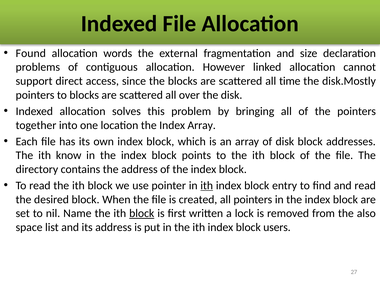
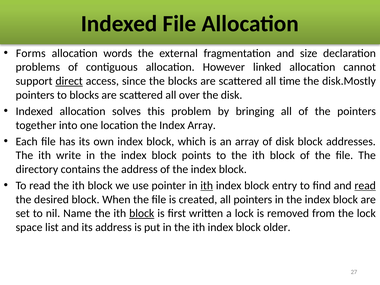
Found: Found -> Forms (31, 53)
direct underline: none -> present (69, 81)
know: know -> write (69, 155)
read underline: none -> present (365, 186)
the also: also -> lock (366, 213)
users: users -> older (277, 227)
